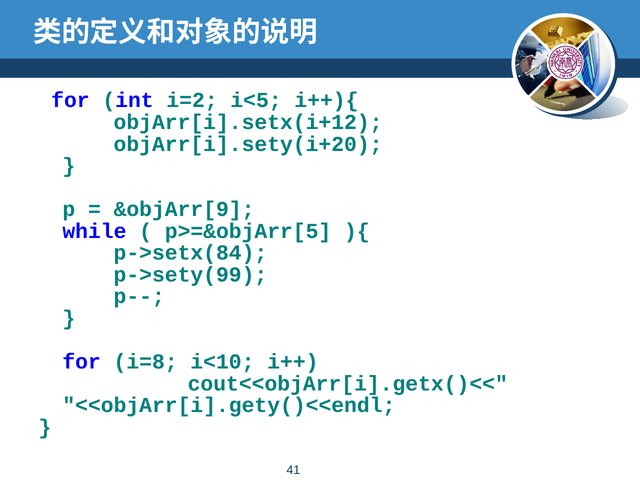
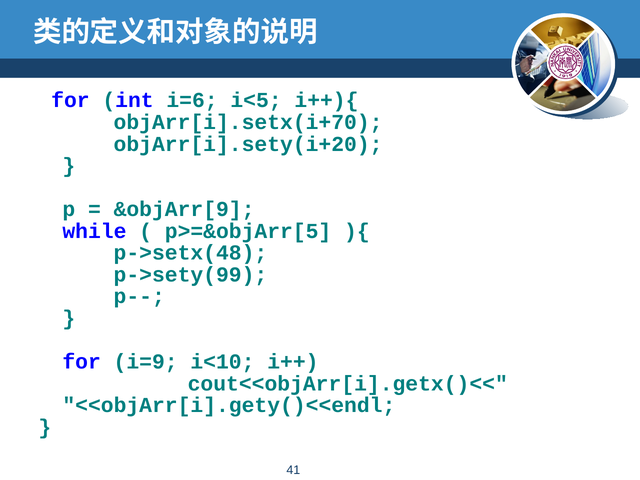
i=2: i=2 -> i=6 (192, 100)
objArr[i].setx(i+12: objArr[i].setx(i+12 -> objArr[i].setx(i+70 (248, 122)
p->setx(84: p->setx(84 -> p->setx(48 (190, 253)
i=8: i=8 -> i=9 (146, 362)
